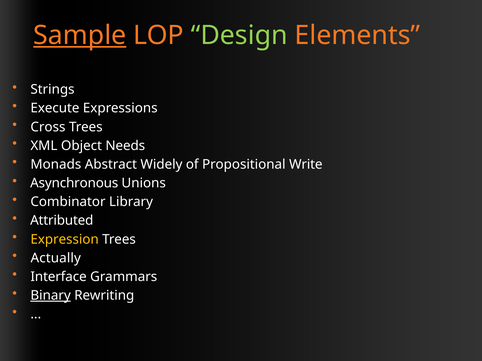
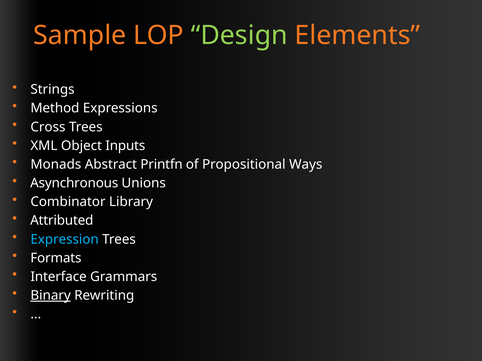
Sample underline: present -> none (80, 35)
Execute: Execute -> Method (55, 108)
Needs: Needs -> Inputs (125, 146)
Widely: Widely -> Printfn (162, 165)
Write: Write -> Ways (306, 165)
Expression colour: yellow -> light blue (65, 240)
Actually: Actually -> Formats (56, 258)
